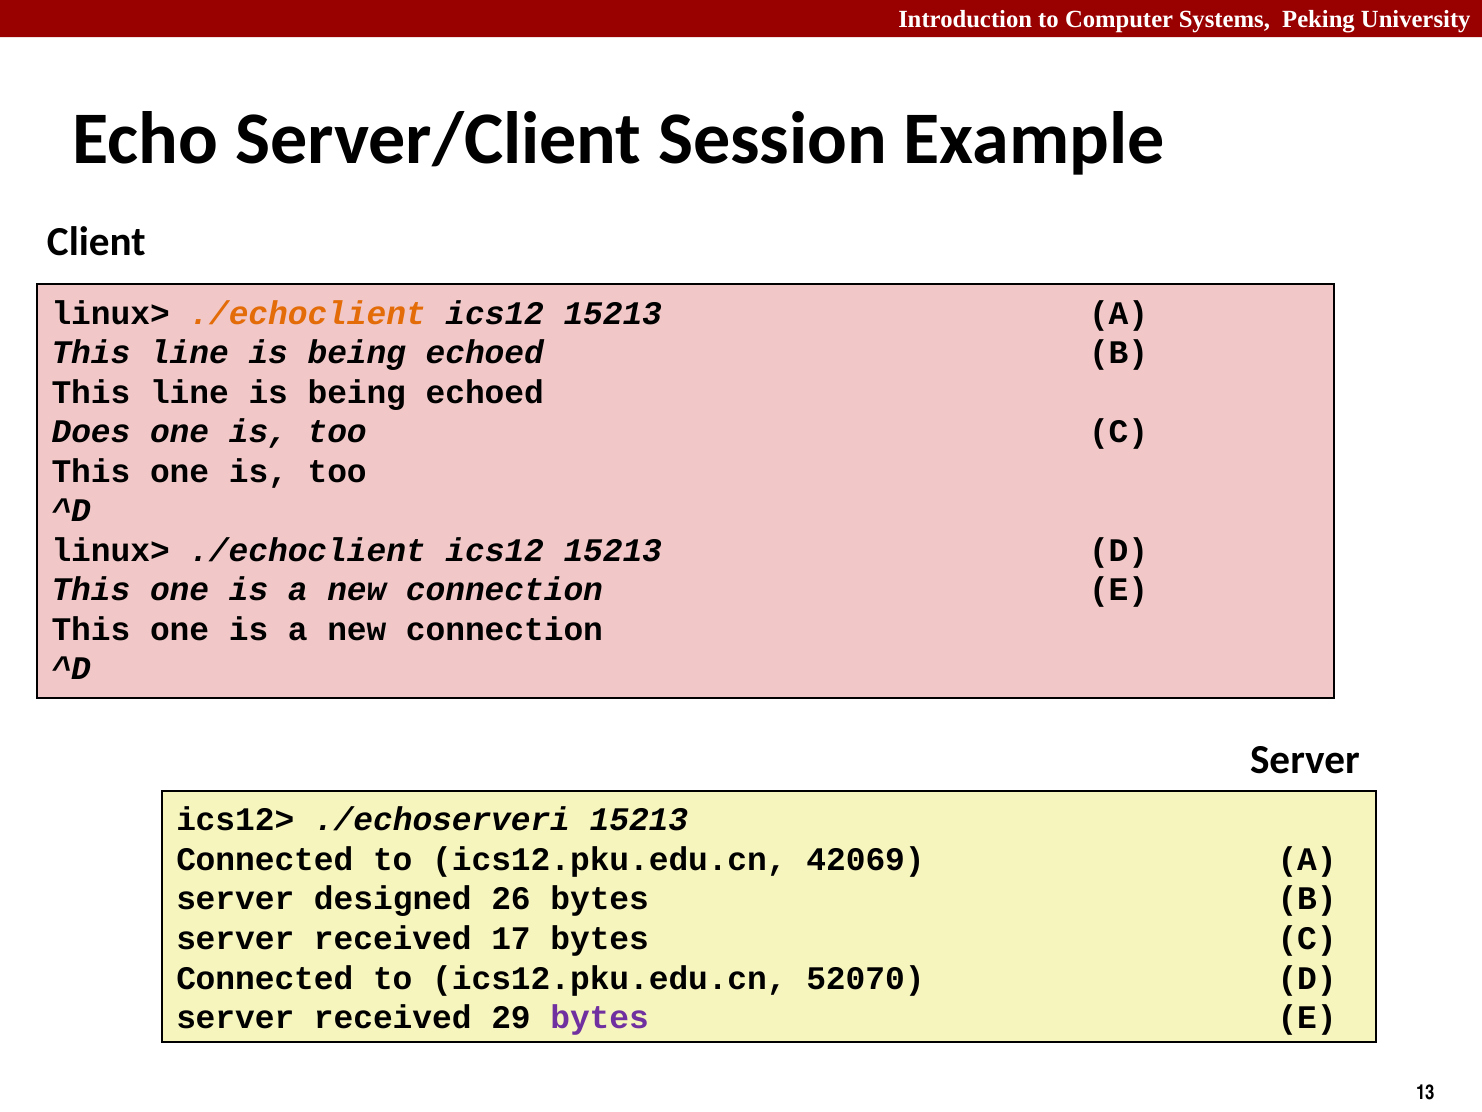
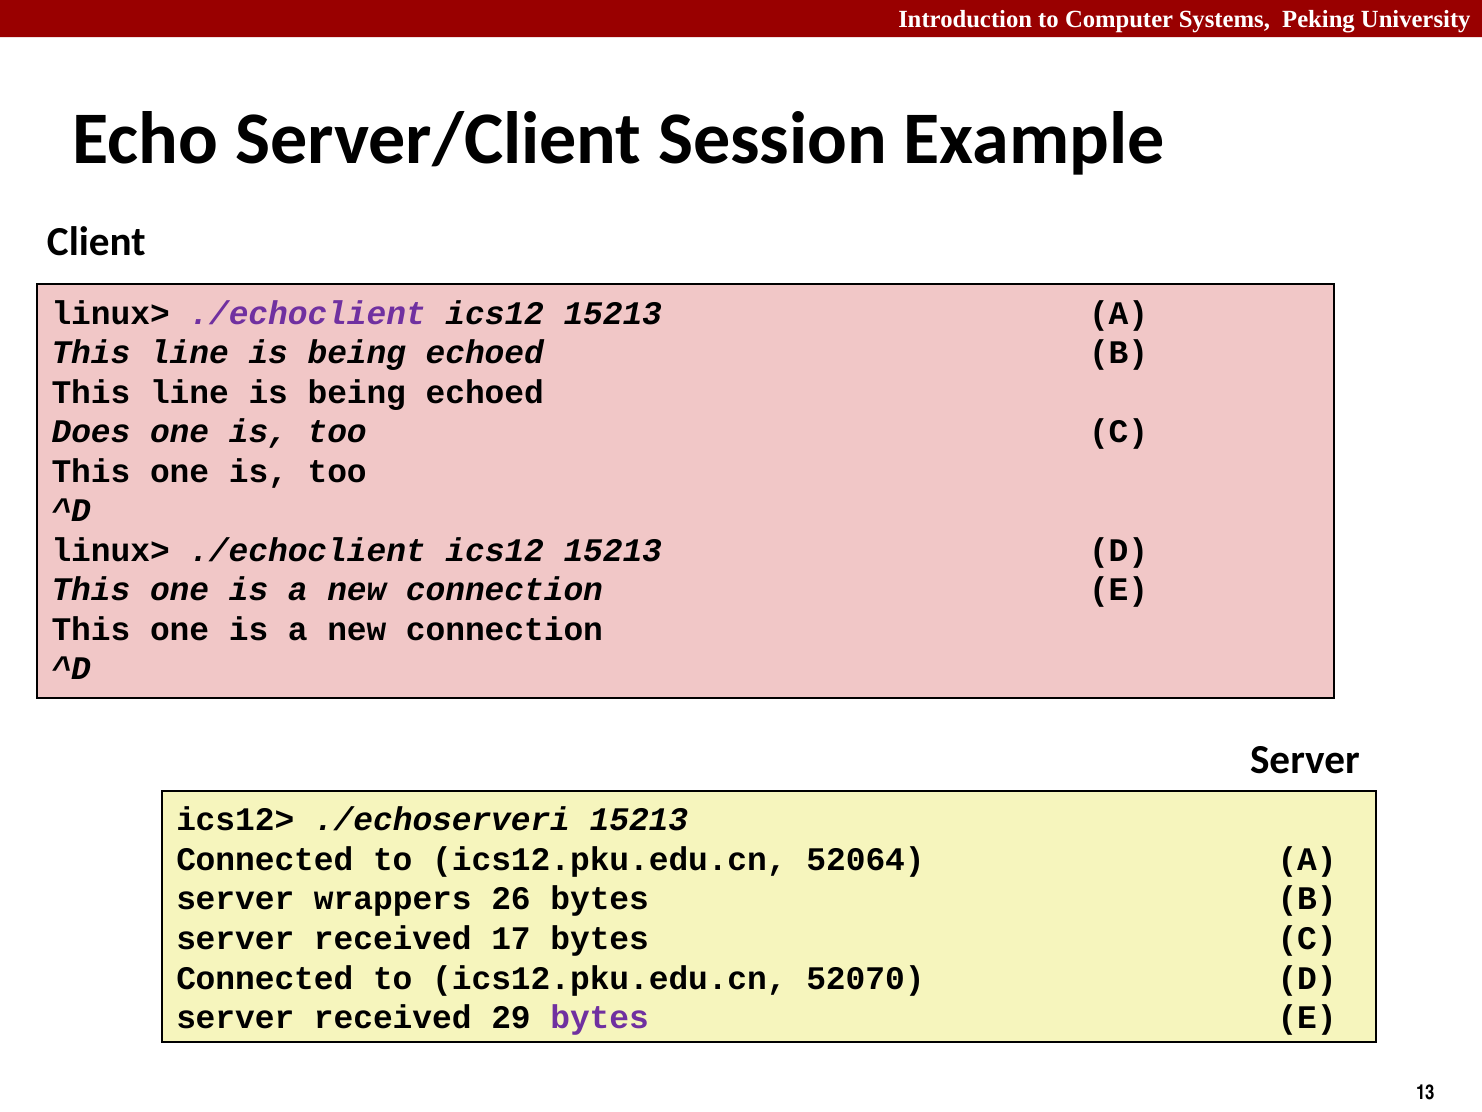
./echoclient colour: orange -> purple (308, 313)
42069: 42069 -> 52064 (866, 859)
designed: designed -> wrappers (393, 899)
